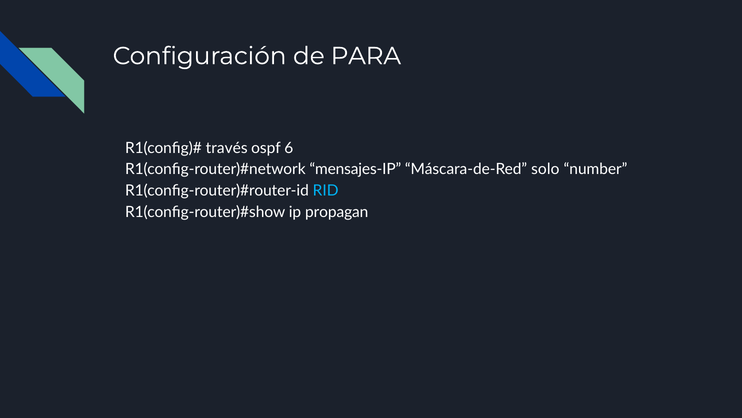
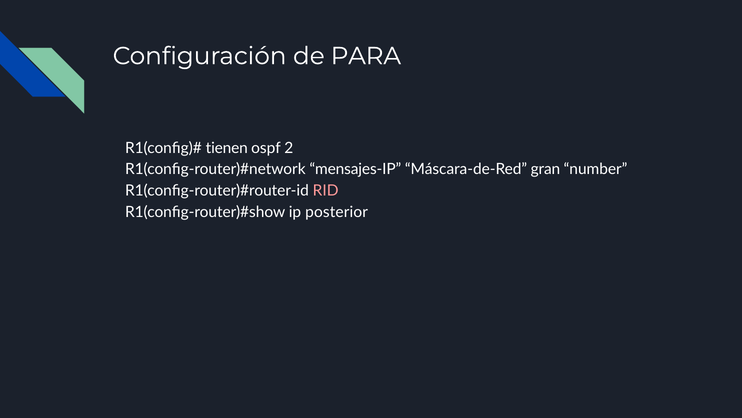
través: través -> tienen (227, 148)
6: 6 -> 2 (289, 148)
solo: solo -> gran (545, 169)
RID colour: light blue -> pink (326, 190)
propagan: propagan -> posterior (337, 212)
